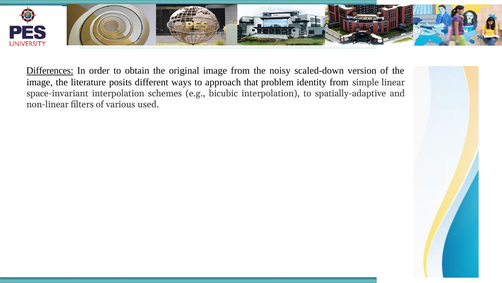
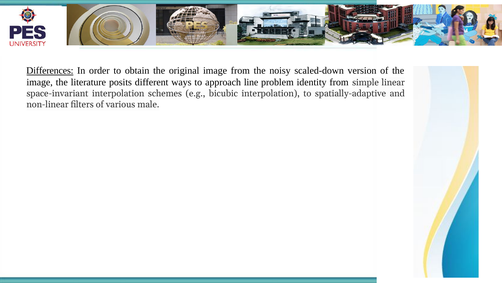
that: that -> line (251, 82)
used: used -> male (148, 104)
